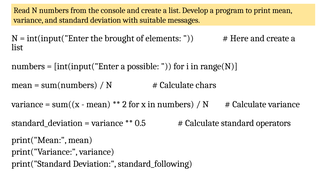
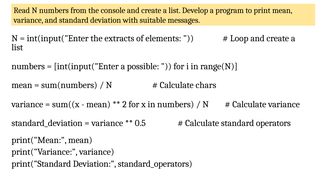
brought: brought -> extracts (119, 38)
Here: Here -> Loop (239, 38)
standard_following: standard_following -> standard_operators (155, 164)
